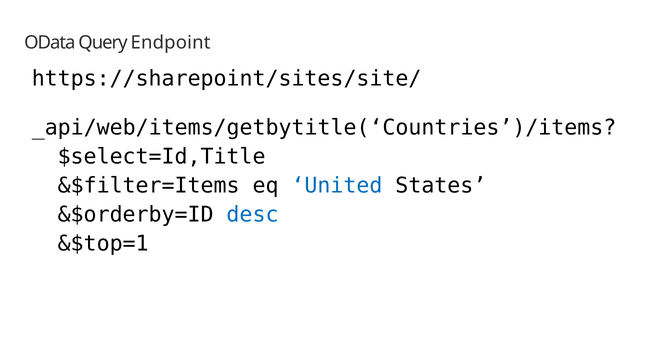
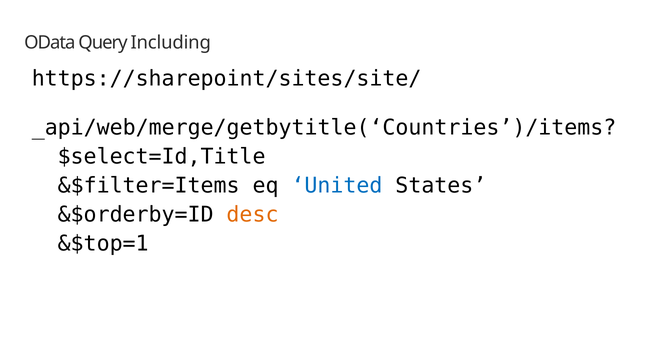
Endpoint: Endpoint -> Including (171, 43)
_api/web/items/getbytitle(‘Countries’)/items: _api/web/items/getbytitle(‘Countries’)/items -> _api/web/merge/getbytitle(‘Countries’)/items (324, 128)
desc colour: blue -> orange (253, 215)
